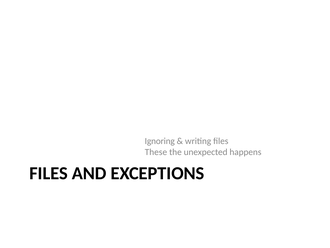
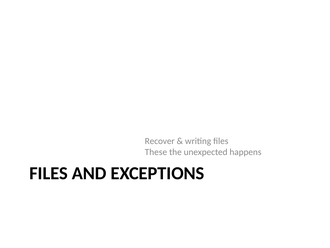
Ignoring: Ignoring -> Recover (160, 141)
